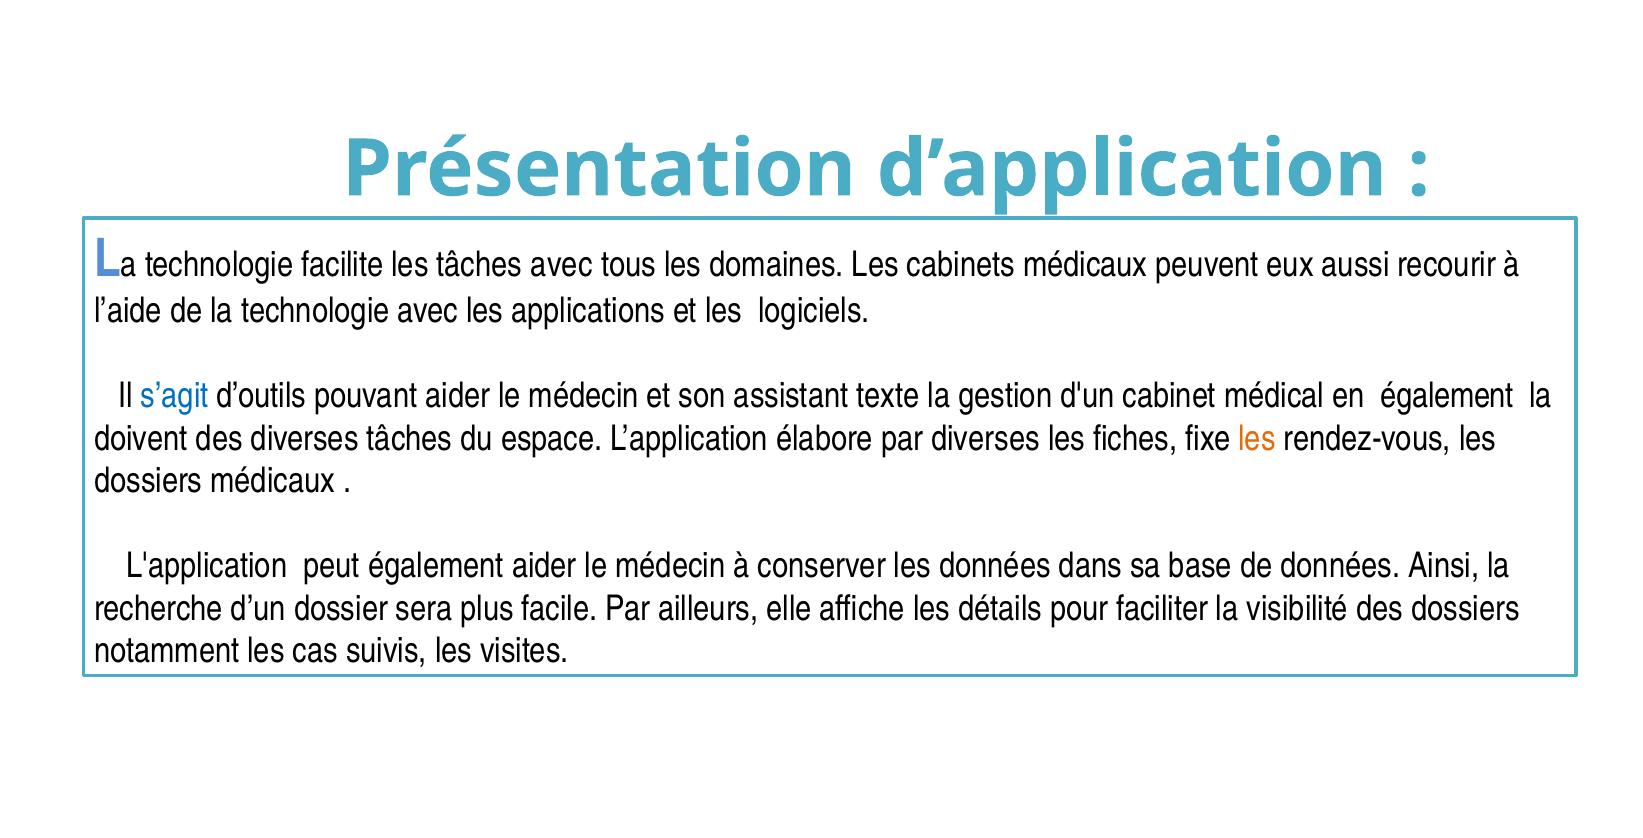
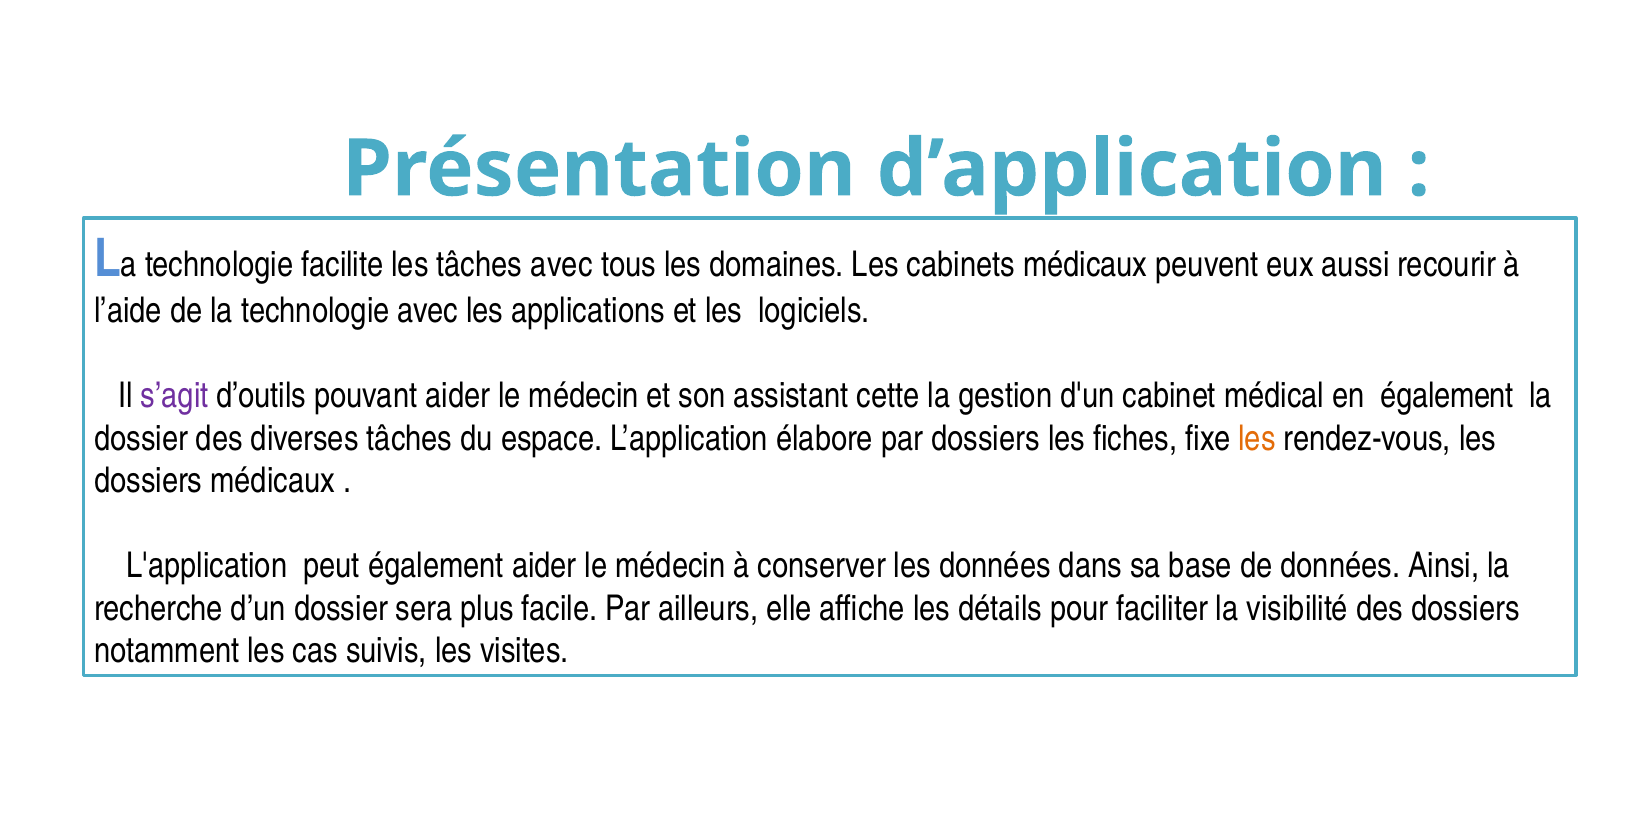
s’agit colour: blue -> purple (175, 396)
texte: texte -> cette (888, 396)
doivent: doivent -> dossier (141, 439)
par diverses: diverses -> dossiers (986, 439)
